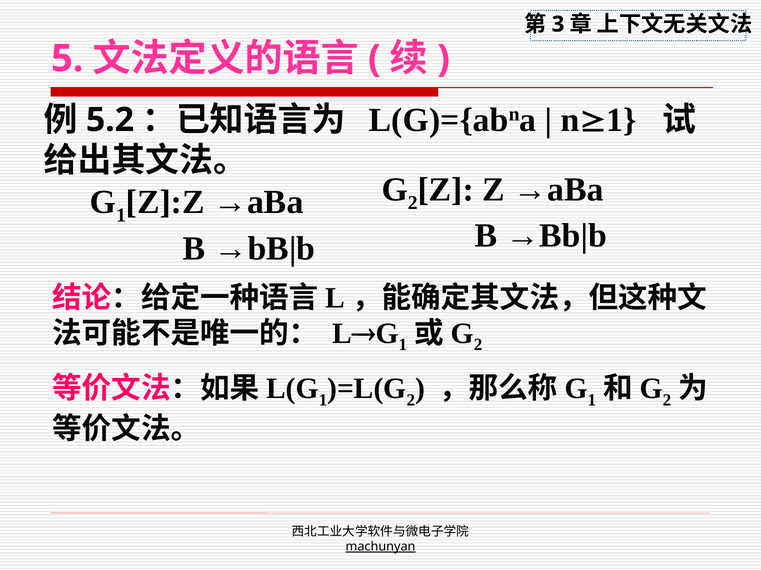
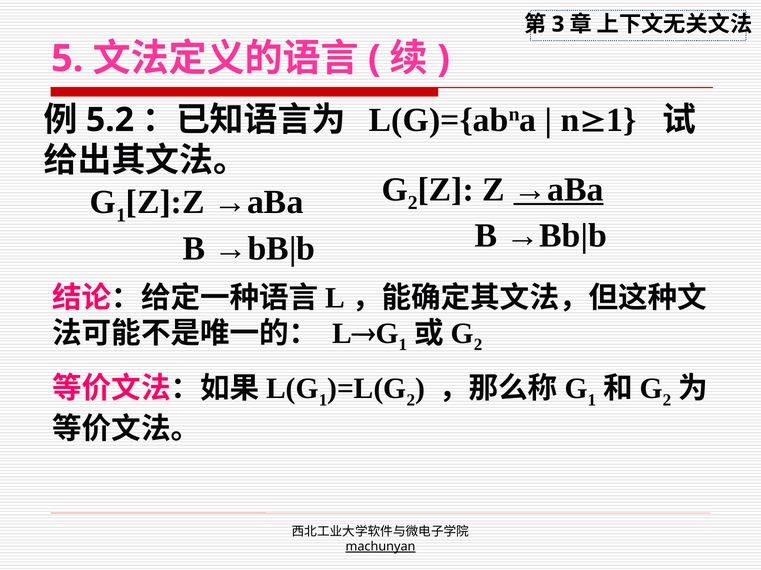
→aBa underline: none -> present (558, 190)
